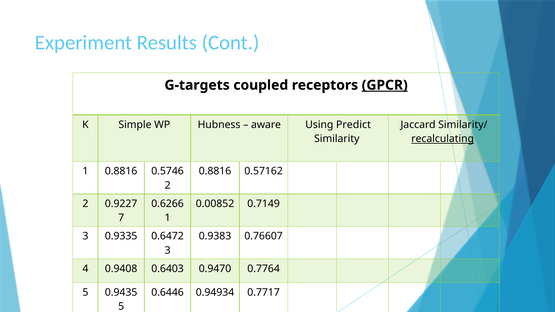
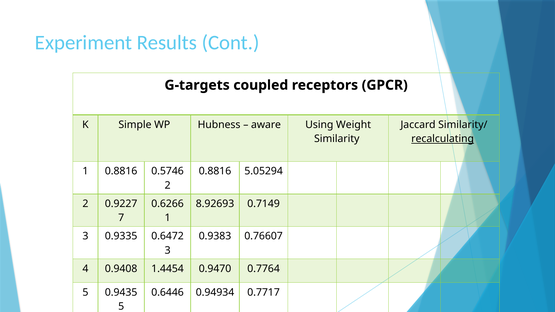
GPCR underline: present -> none (385, 85)
Predict: Predict -> Weight (354, 125)
0.57162: 0.57162 -> 5.05294 (264, 171)
0.00852: 0.00852 -> 8.92693 (215, 204)
0.6403: 0.6403 -> 1.4454 (168, 269)
